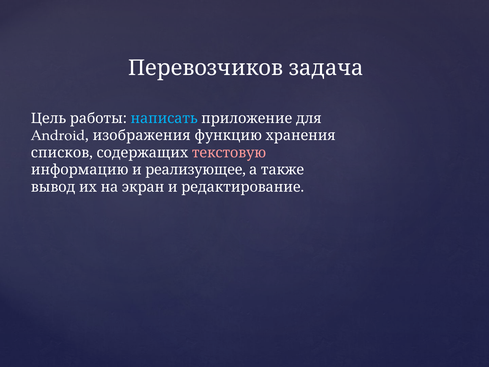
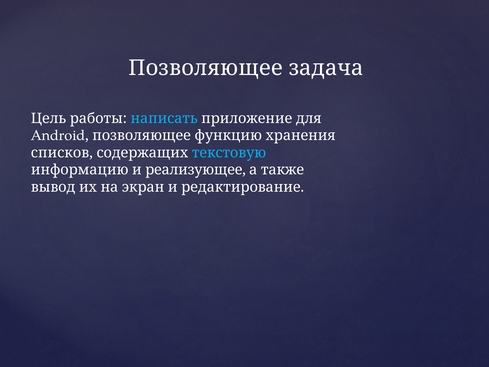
Перевозчиков: Перевозчиков -> Позволяющее (206, 68)
Android изображения: изображения -> позволяющее (142, 135)
текстовую colour: pink -> light blue (229, 153)
